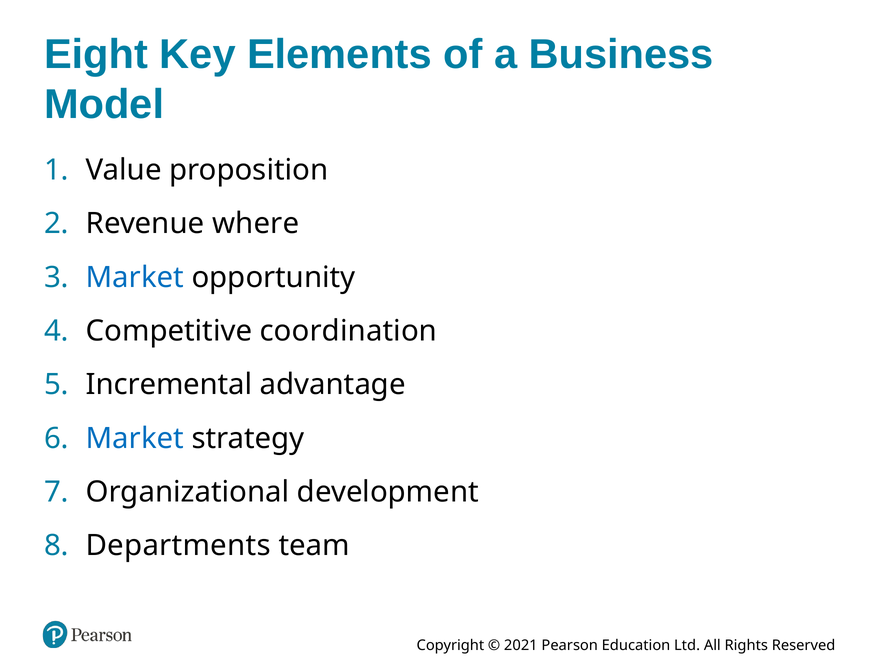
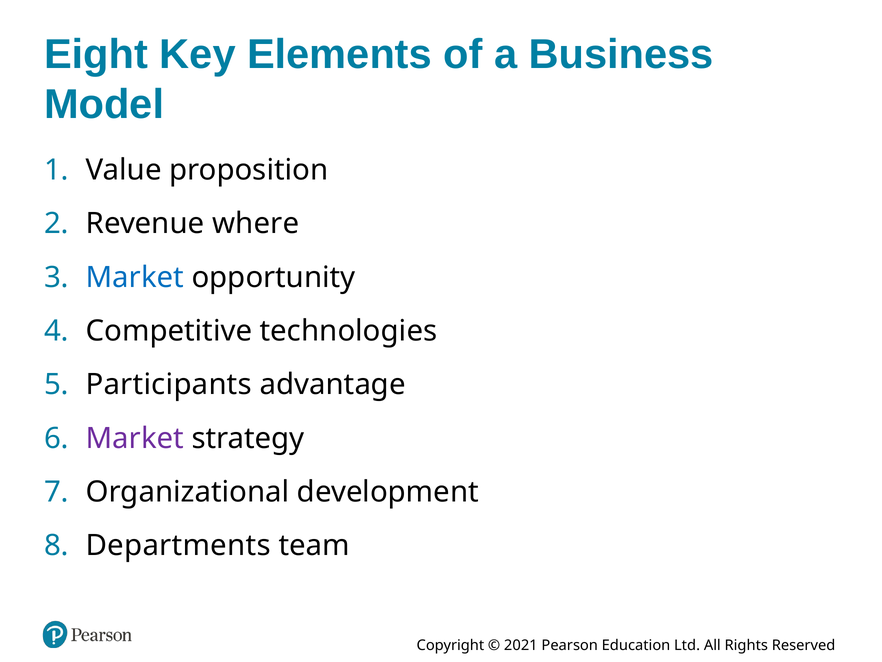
coordination: coordination -> technologies (348, 331)
Incremental: Incremental -> Participants (169, 384)
Market colour: blue -> purple (135, 438)
